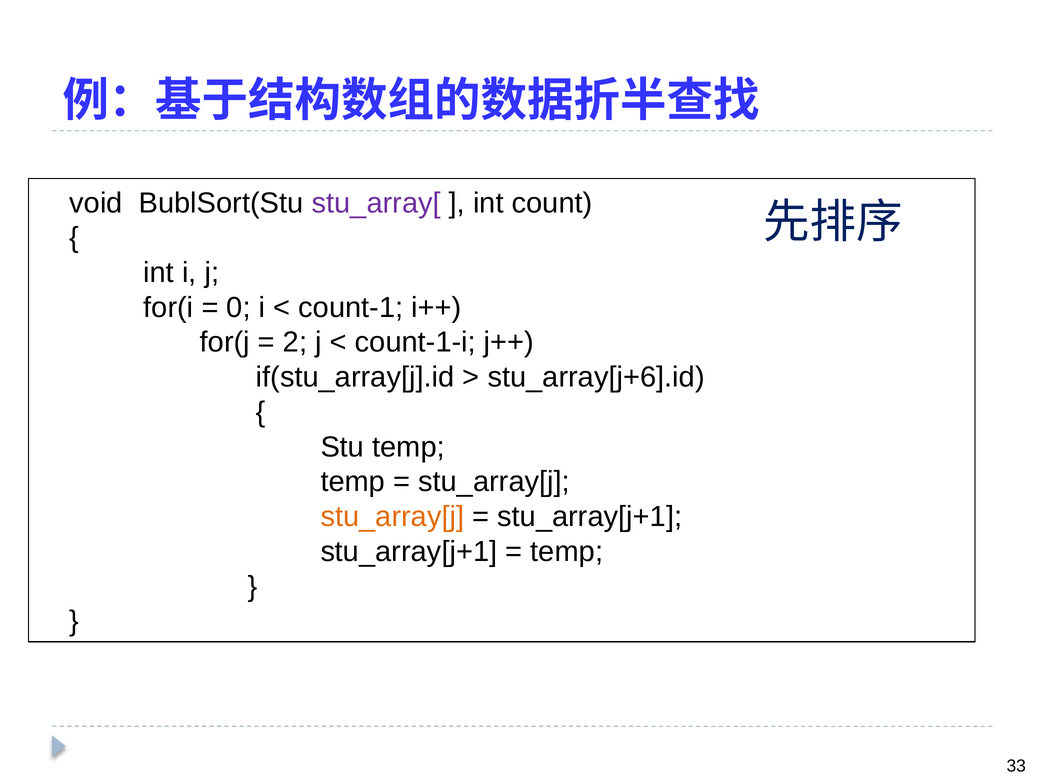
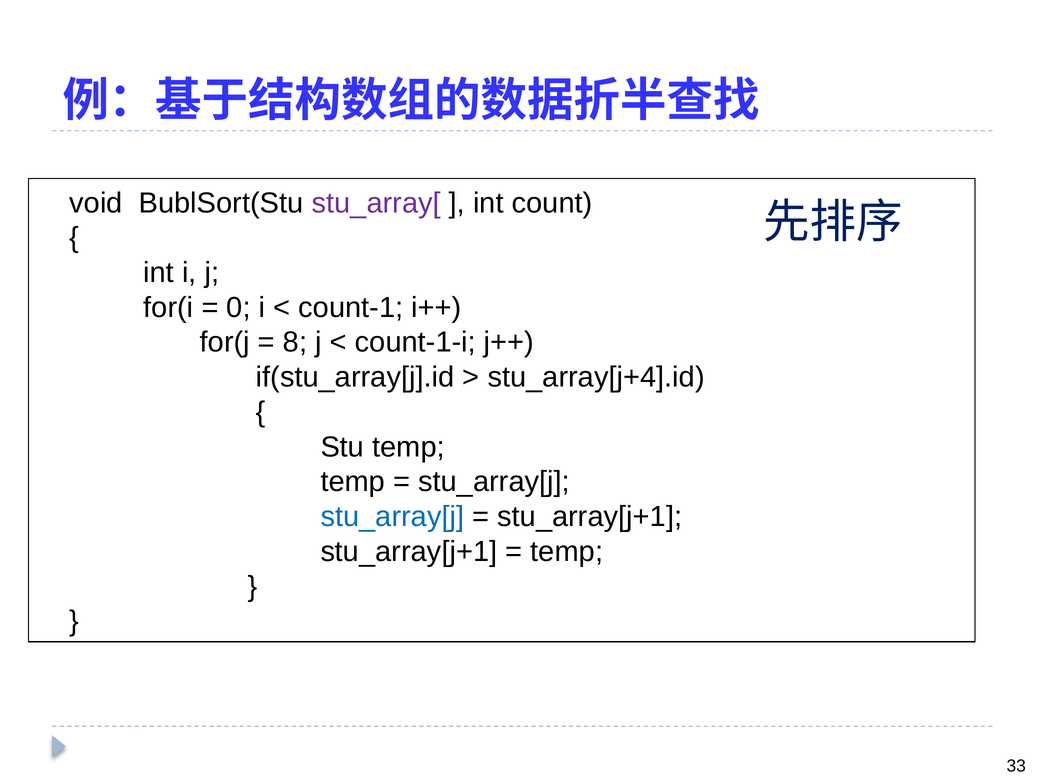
2: 2 -> 8 (295, 342)
stu_array[j+6].id: stu_array[j+6].id -> stu_array[j+4].id (596, 377)
stu_array[j colour: orange -> blue (392, 517)
